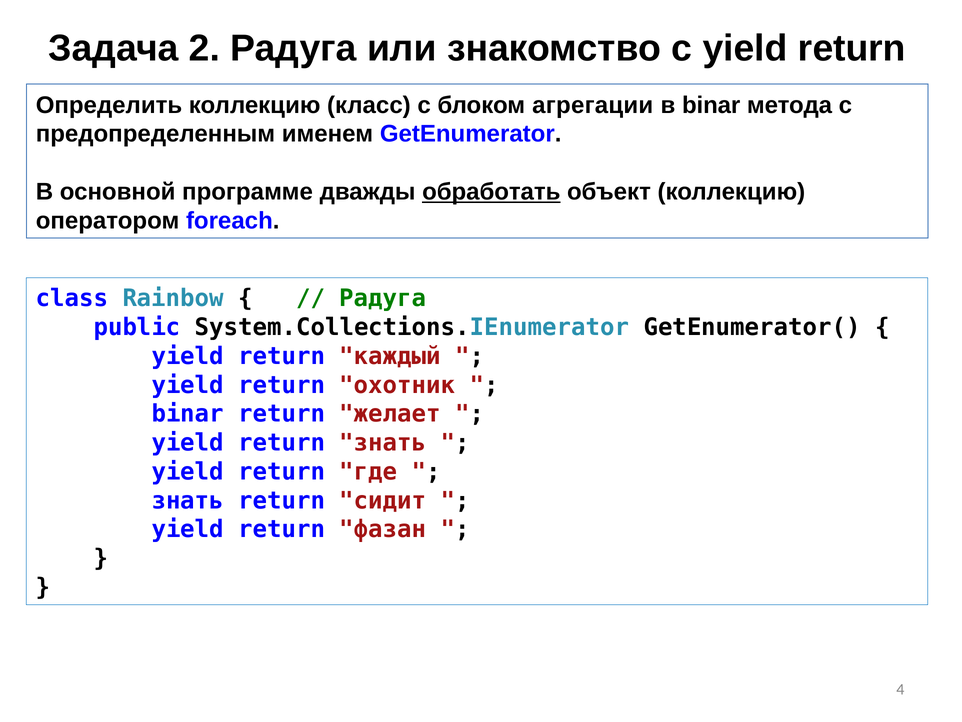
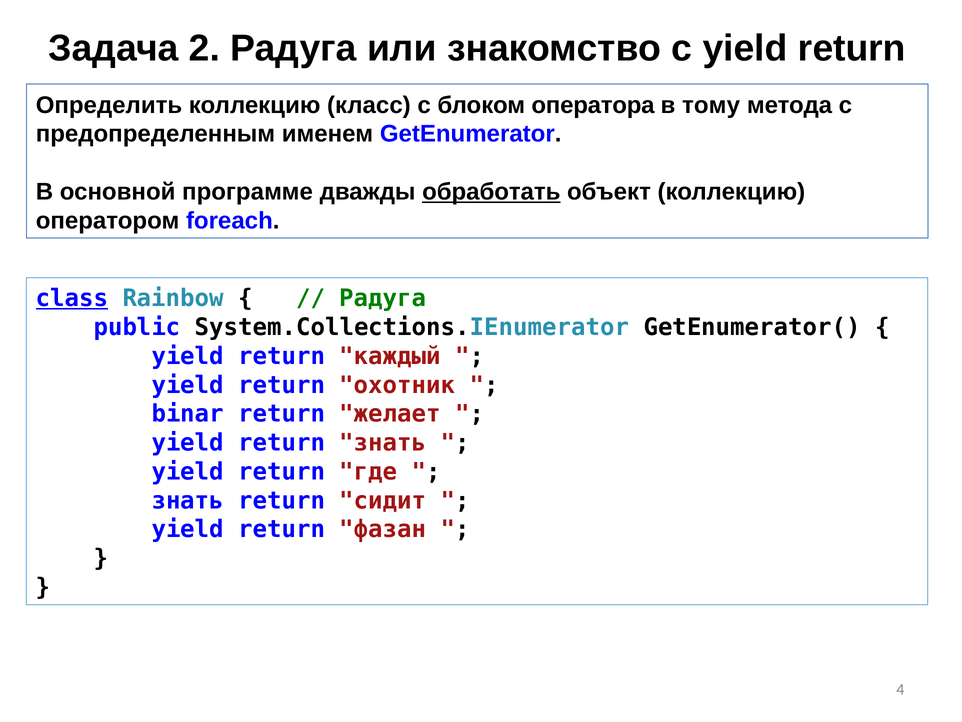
агрегации: агрегации -> оператора (593, 105)
в binar: binar -> тому (711, 105)
class underline: none -> present (72, 298)
